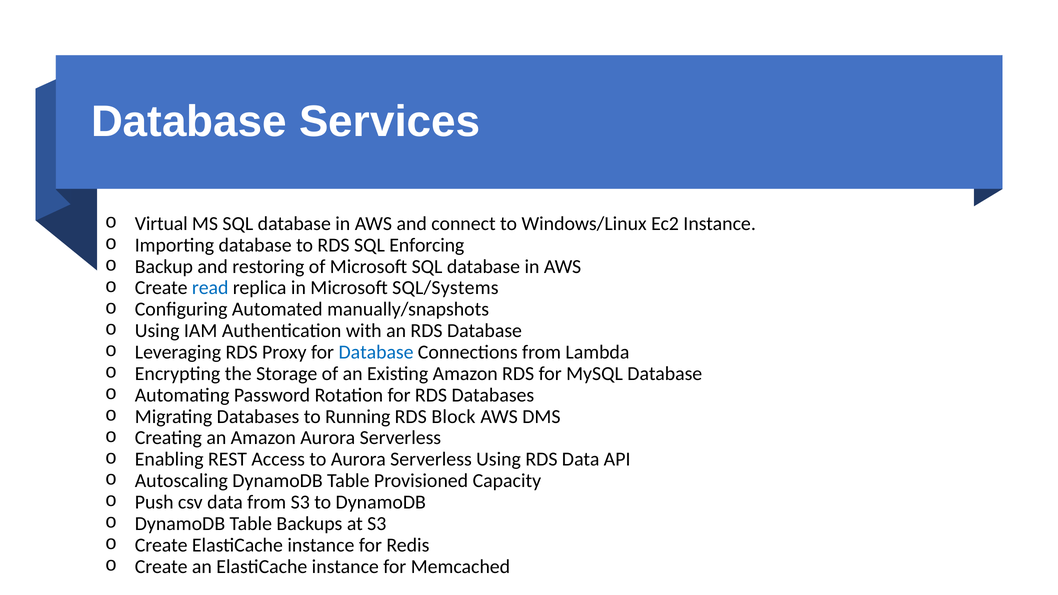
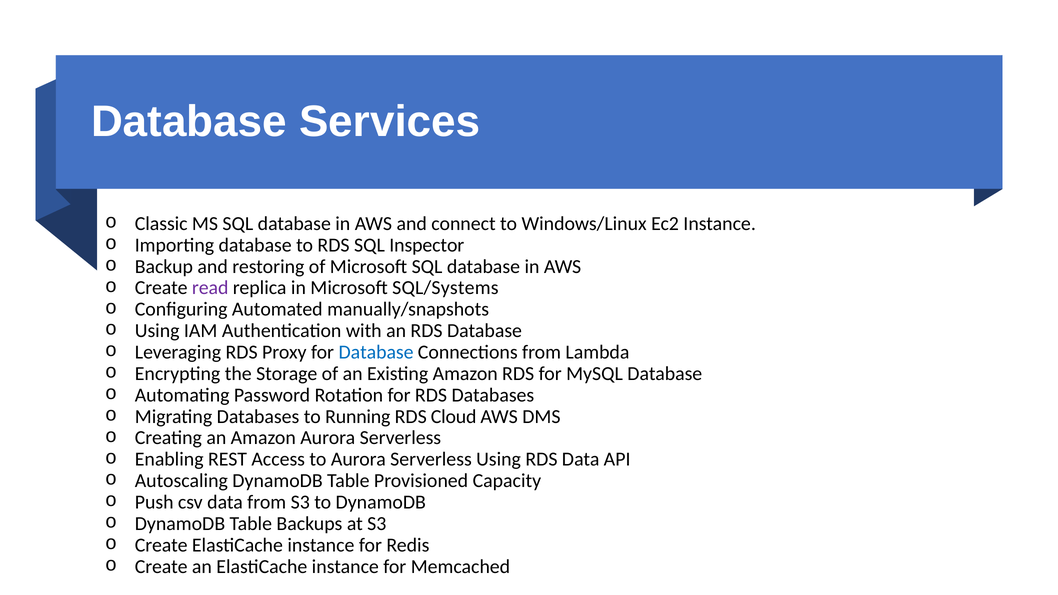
Virtual: Virtual -> Classic (161, 224)
Enforcing: Enforcing -> Inspector (427, 245)
read colour: blue -> purple (210, 288)
Block: Block -> Cloud (454, 417)
